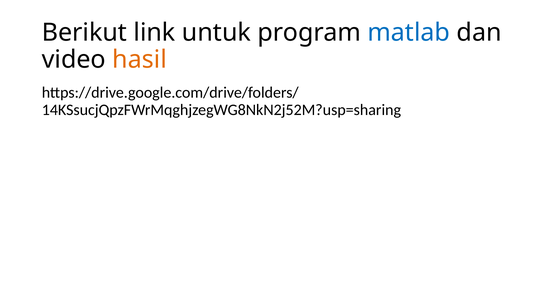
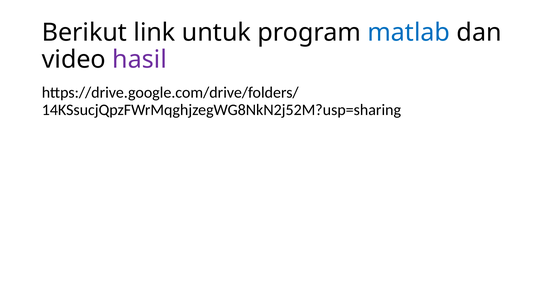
hasil colour: orange -> purple (140, 60)
